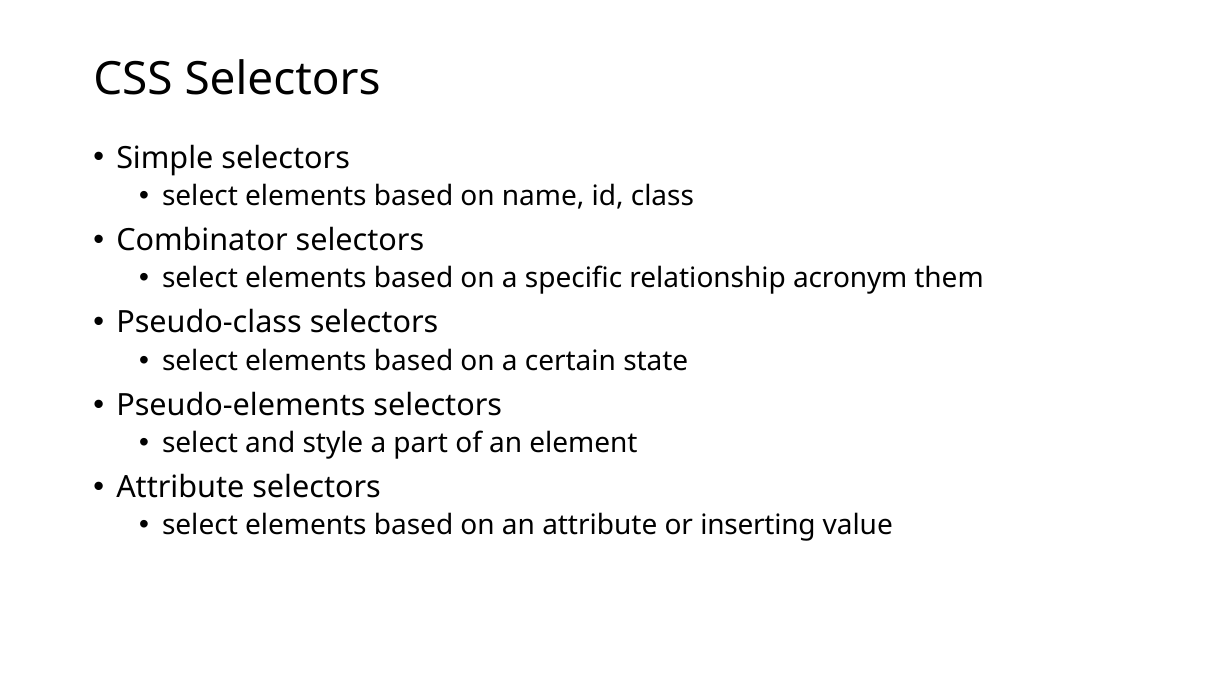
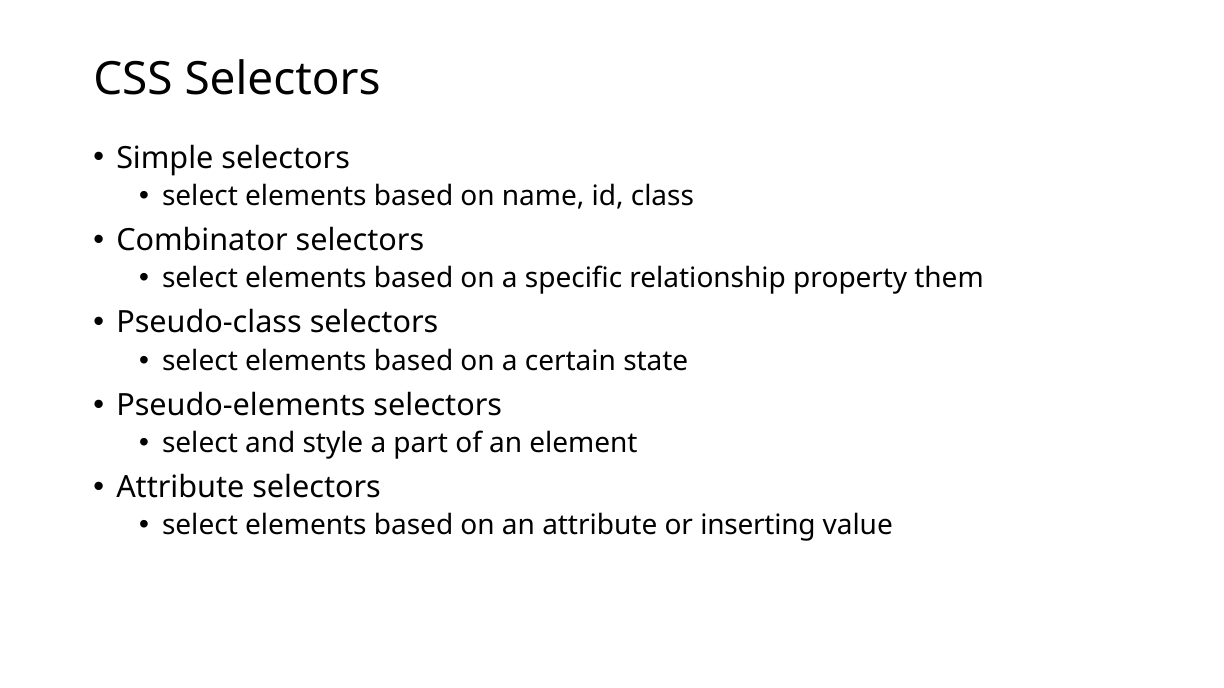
acronym: acronym -> property (850, 279)
